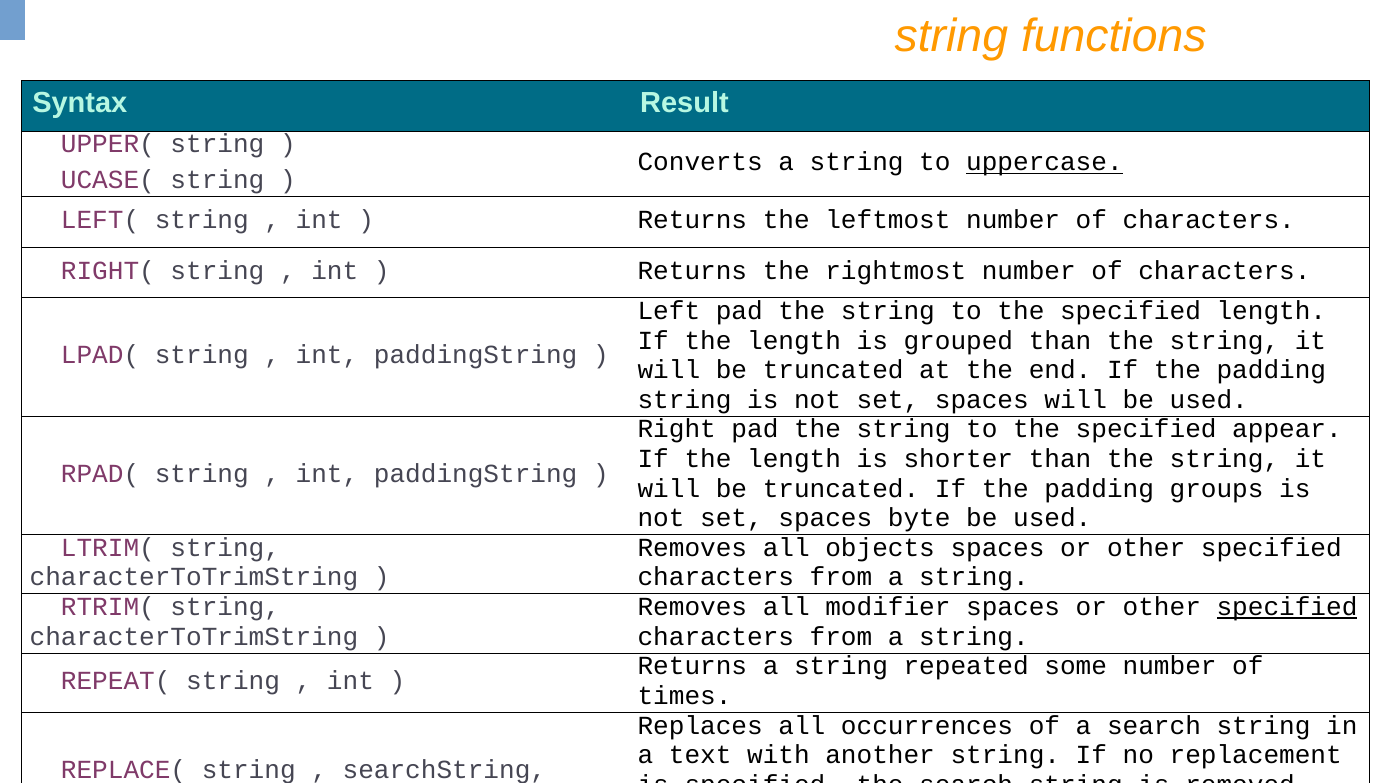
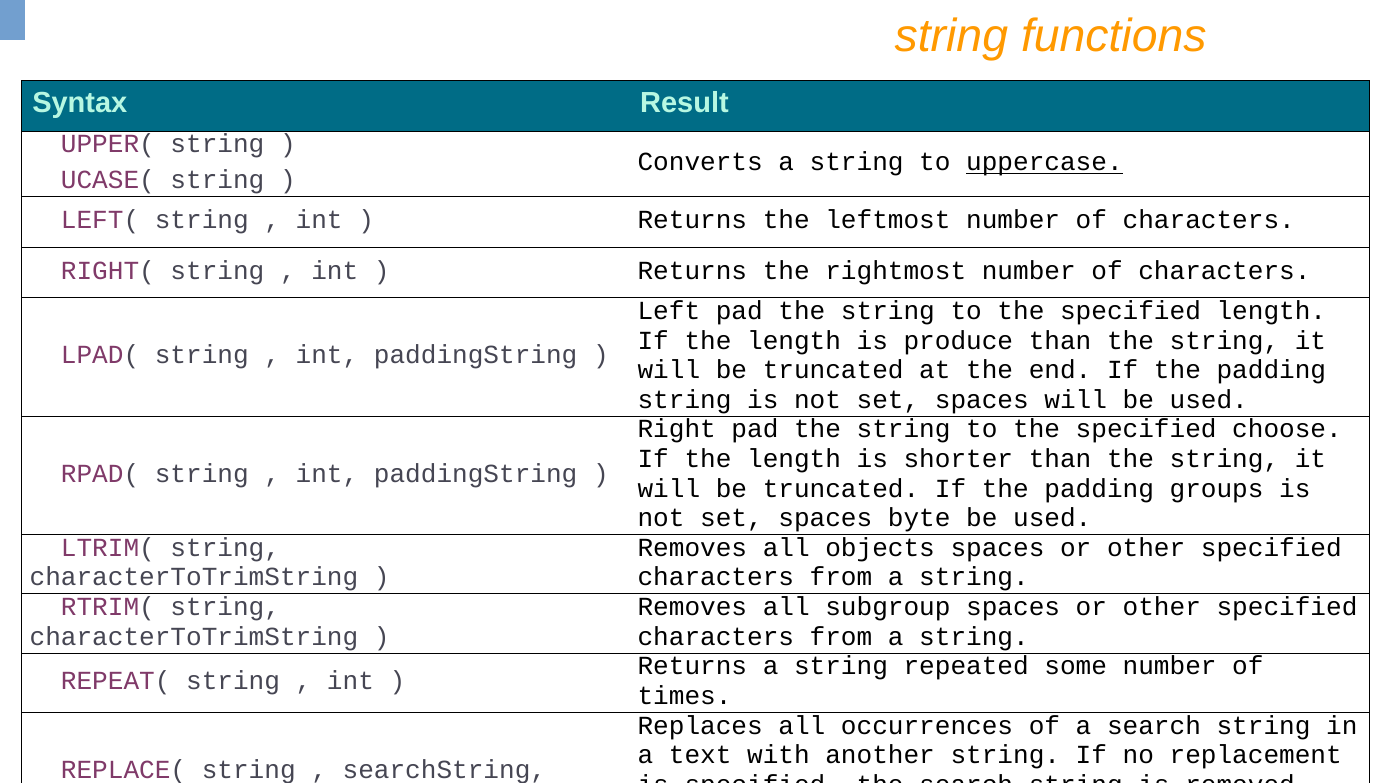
grouped: grouped -> produce (958, 340)
appear: appear -> choose (1287, 429)
modifier: modifier -> subgroup (888, 606)
specified underline: present -> none (1287, 606)
